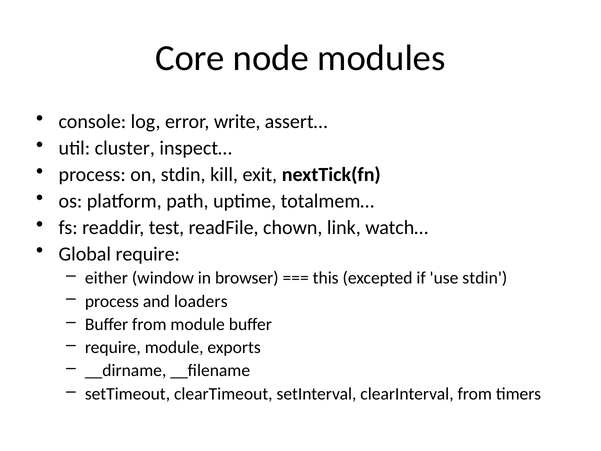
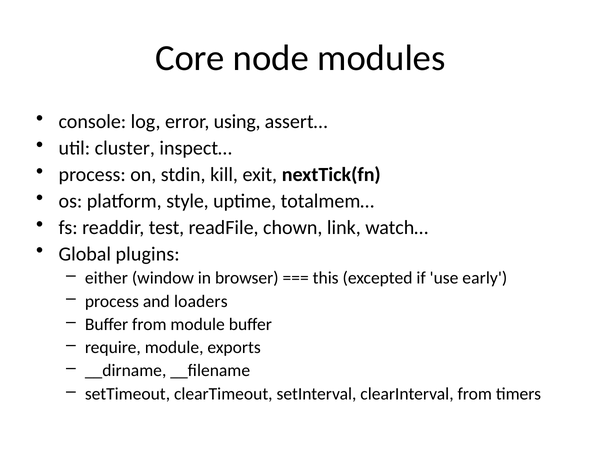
write: write -> using (237, 122)
path: path -> style (187, 201)
Global require: require -> plugins (148, 254)
use stdin: stdin -> early (485, 278)
